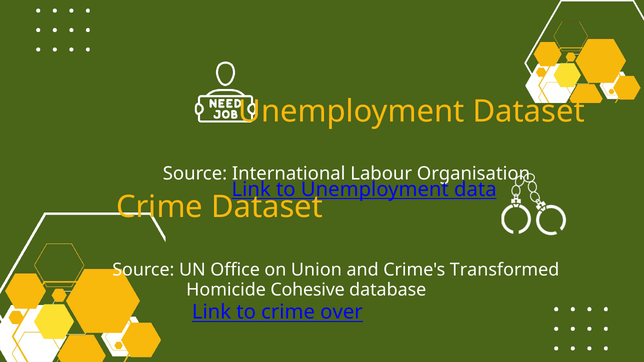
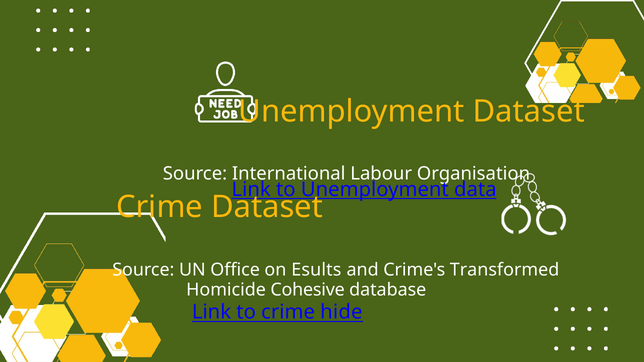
Union: Union -> Esults (316, 270)
over: over -> hide (341, 312)
